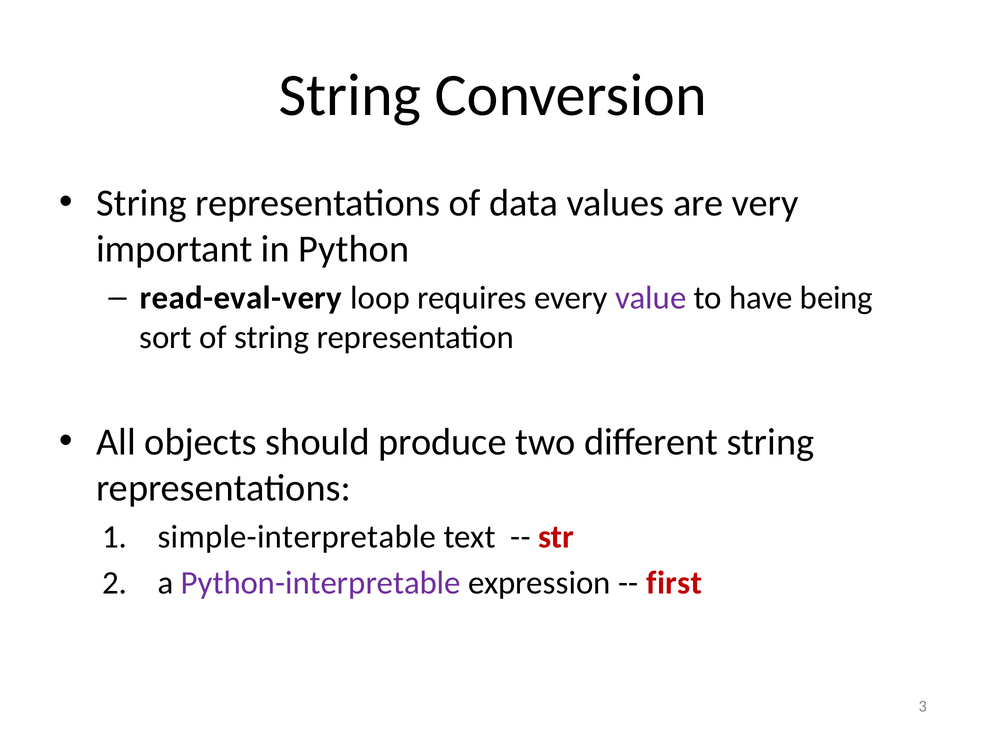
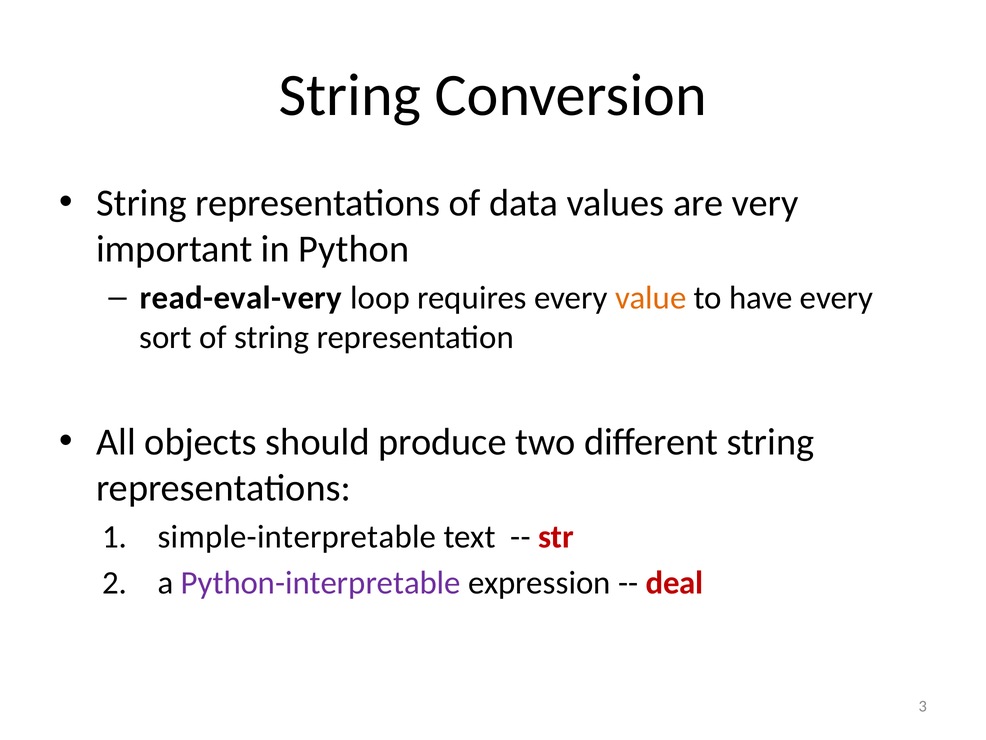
value colour: purple -> orange (651, 298)
have being: being -> every (836, 298)
first: first -> deal (675, 582)
